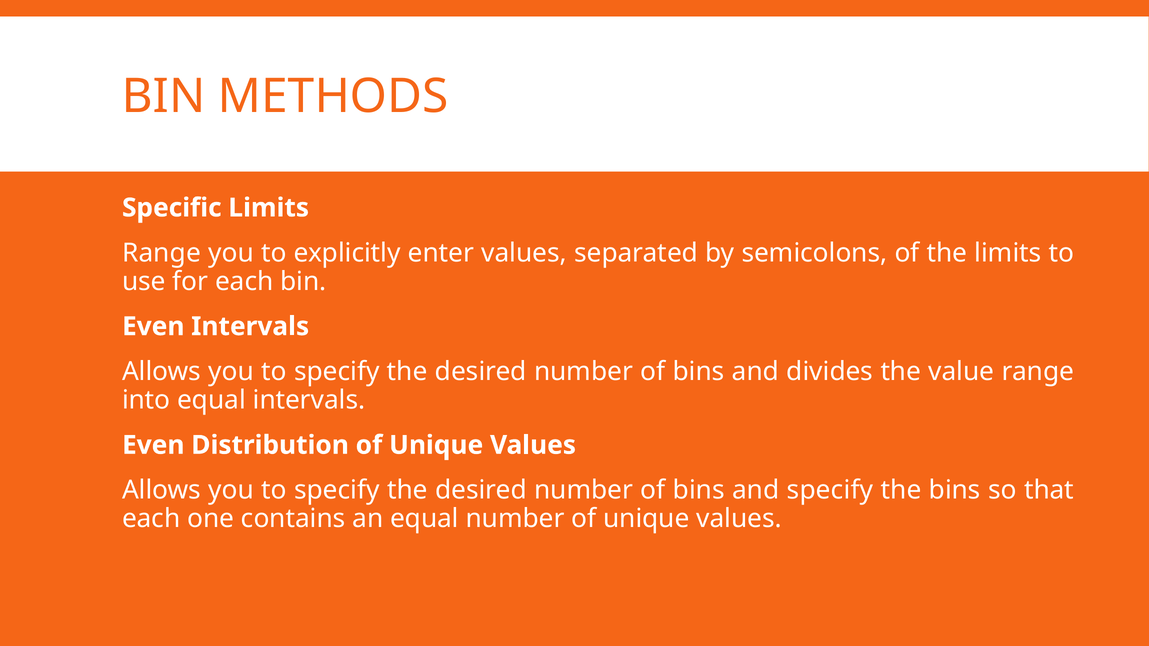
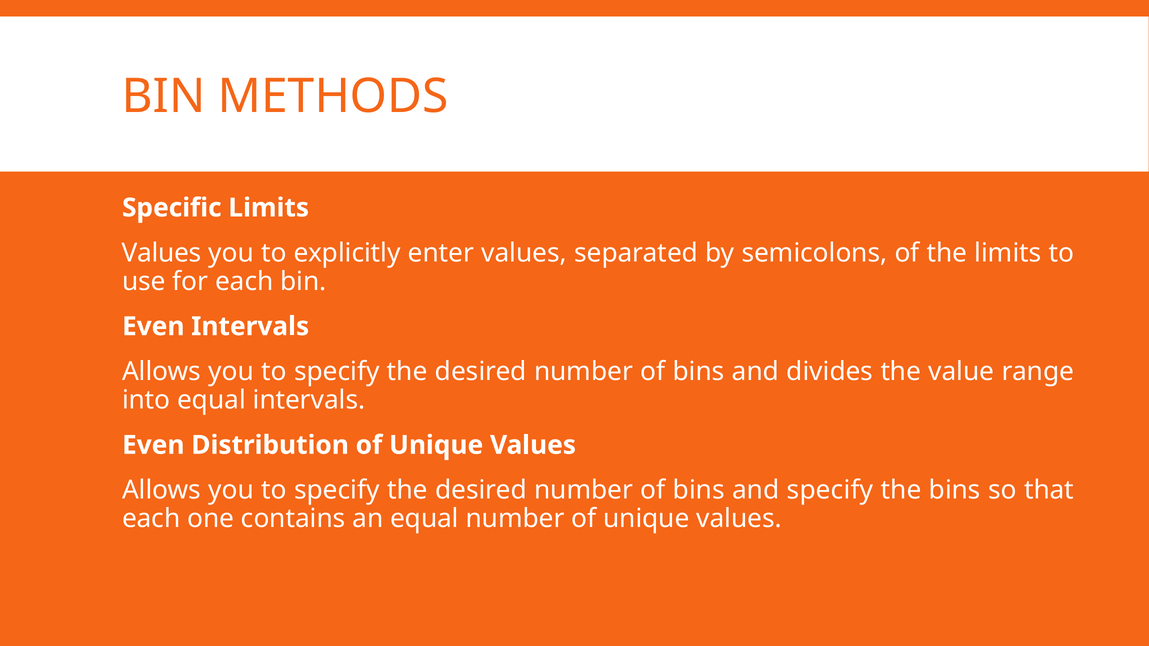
Range: Range -> Values (162, 253)
